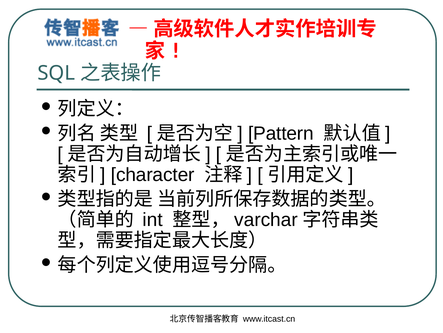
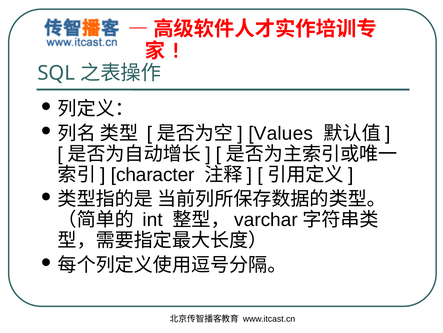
Pattern: Pattern -> Values (281, 133)
